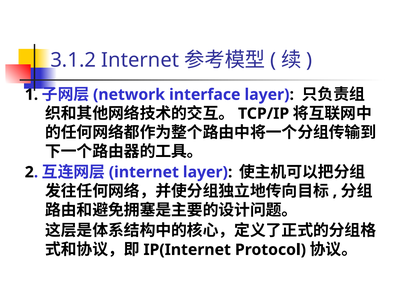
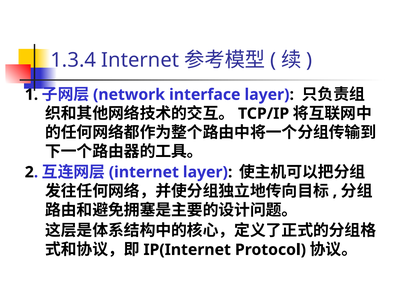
3.1.2: 3.1.2 -> 1.3.4 (73, 60)
